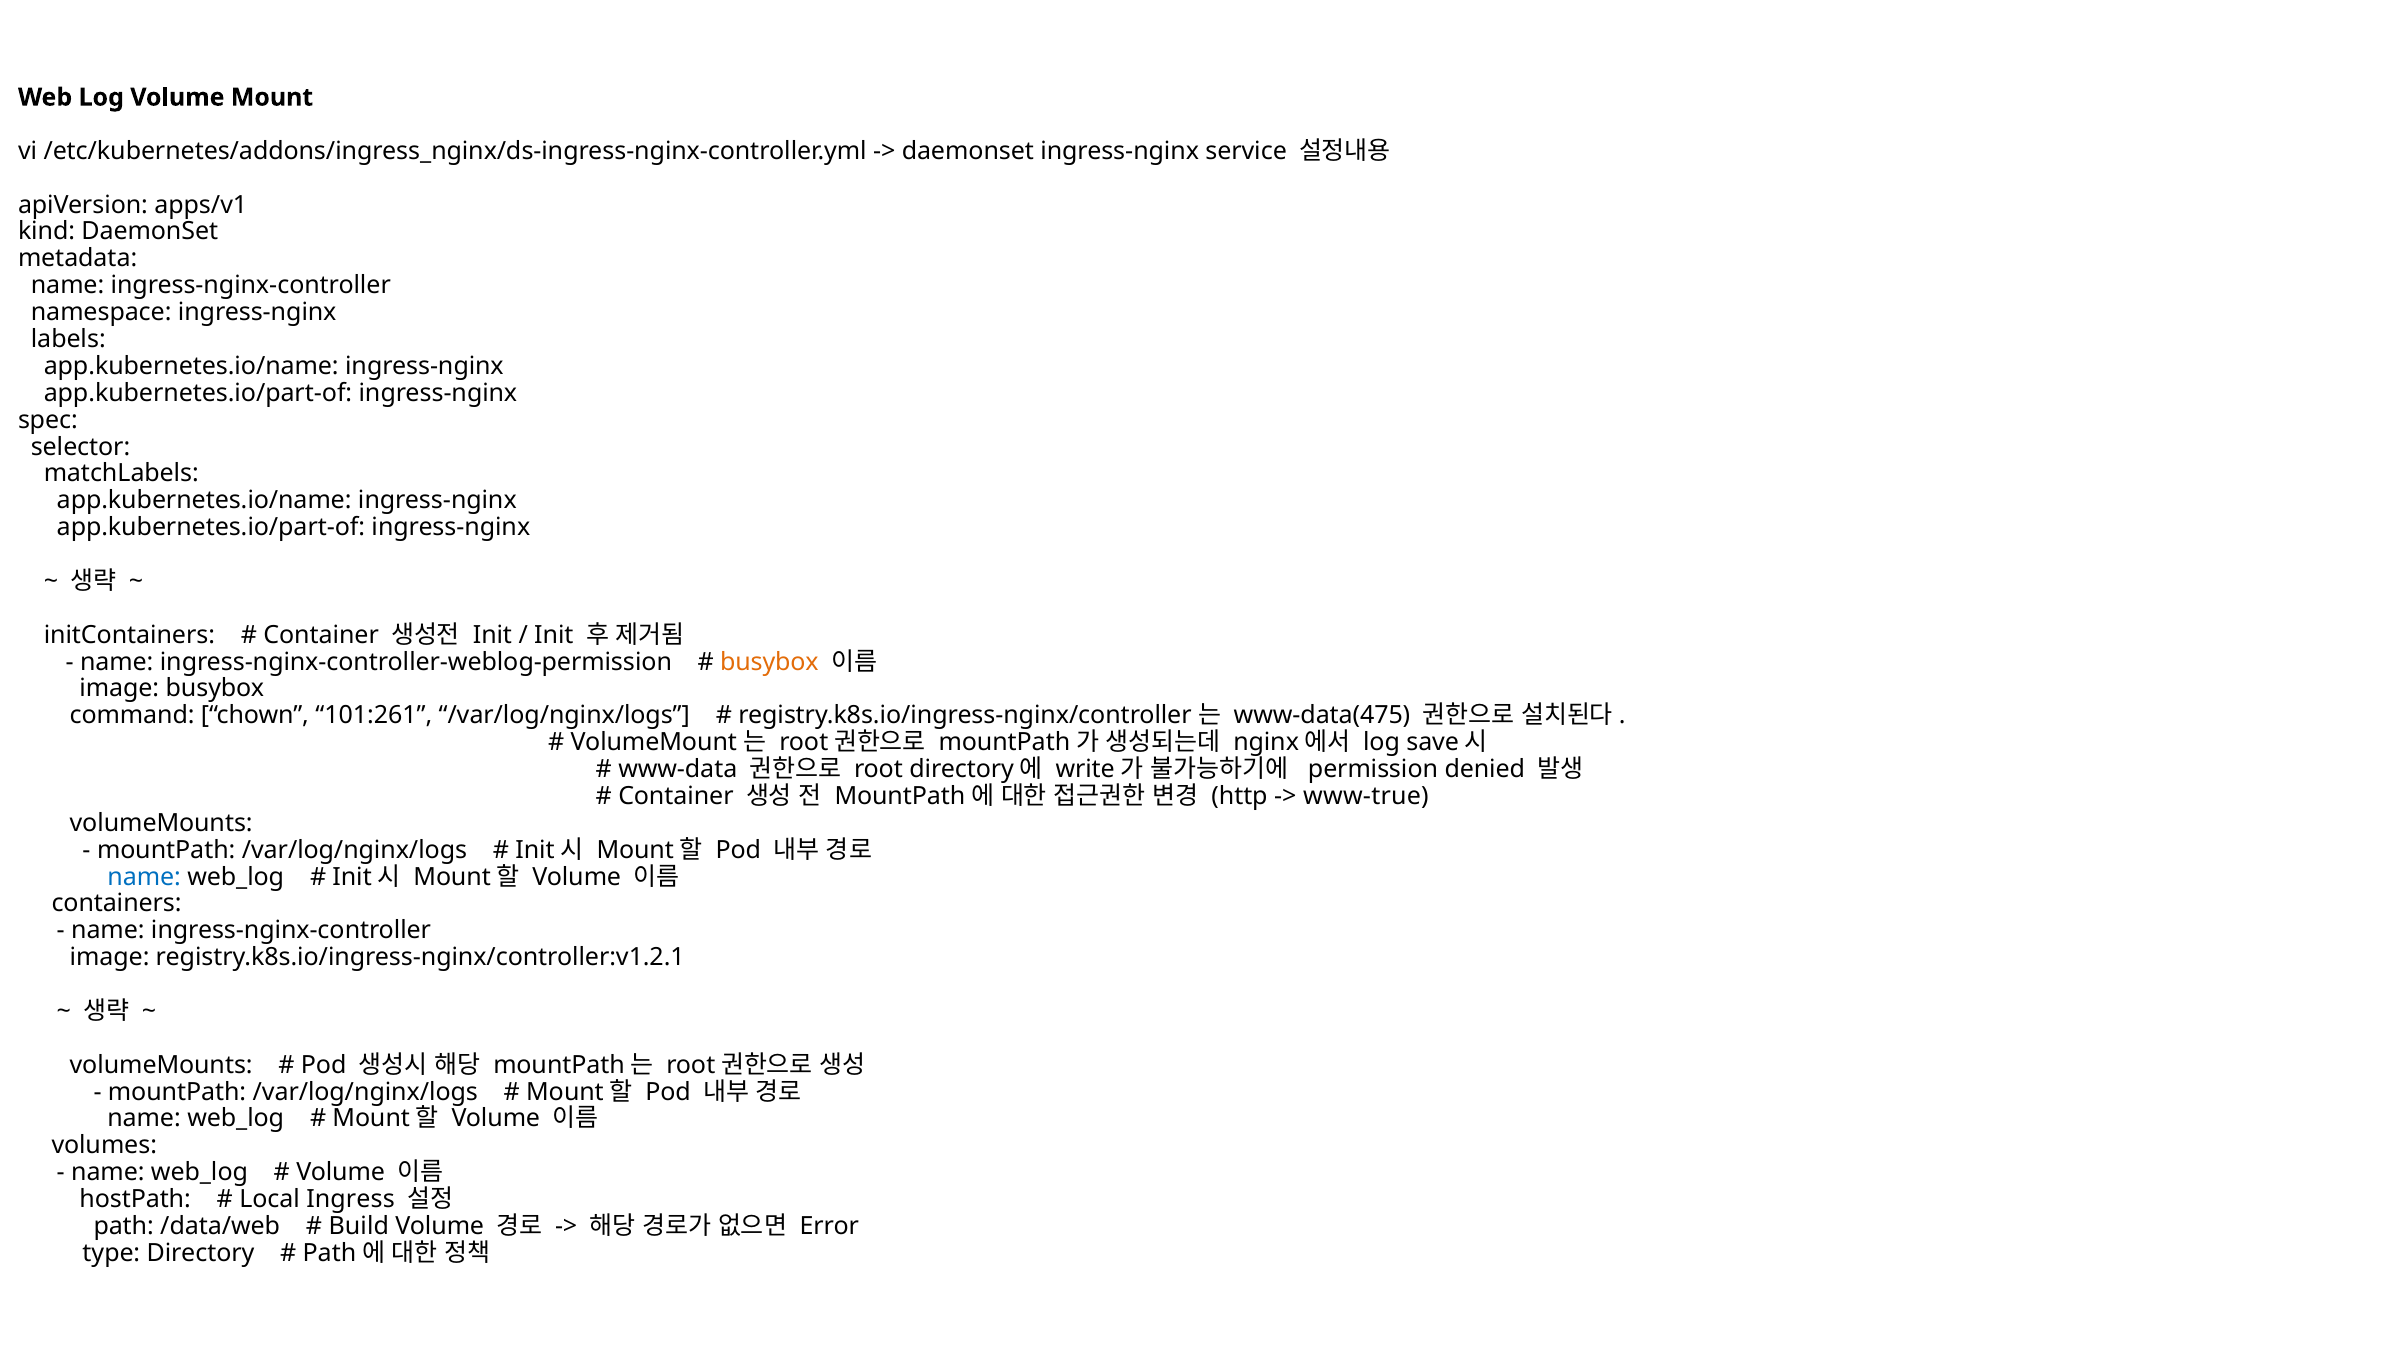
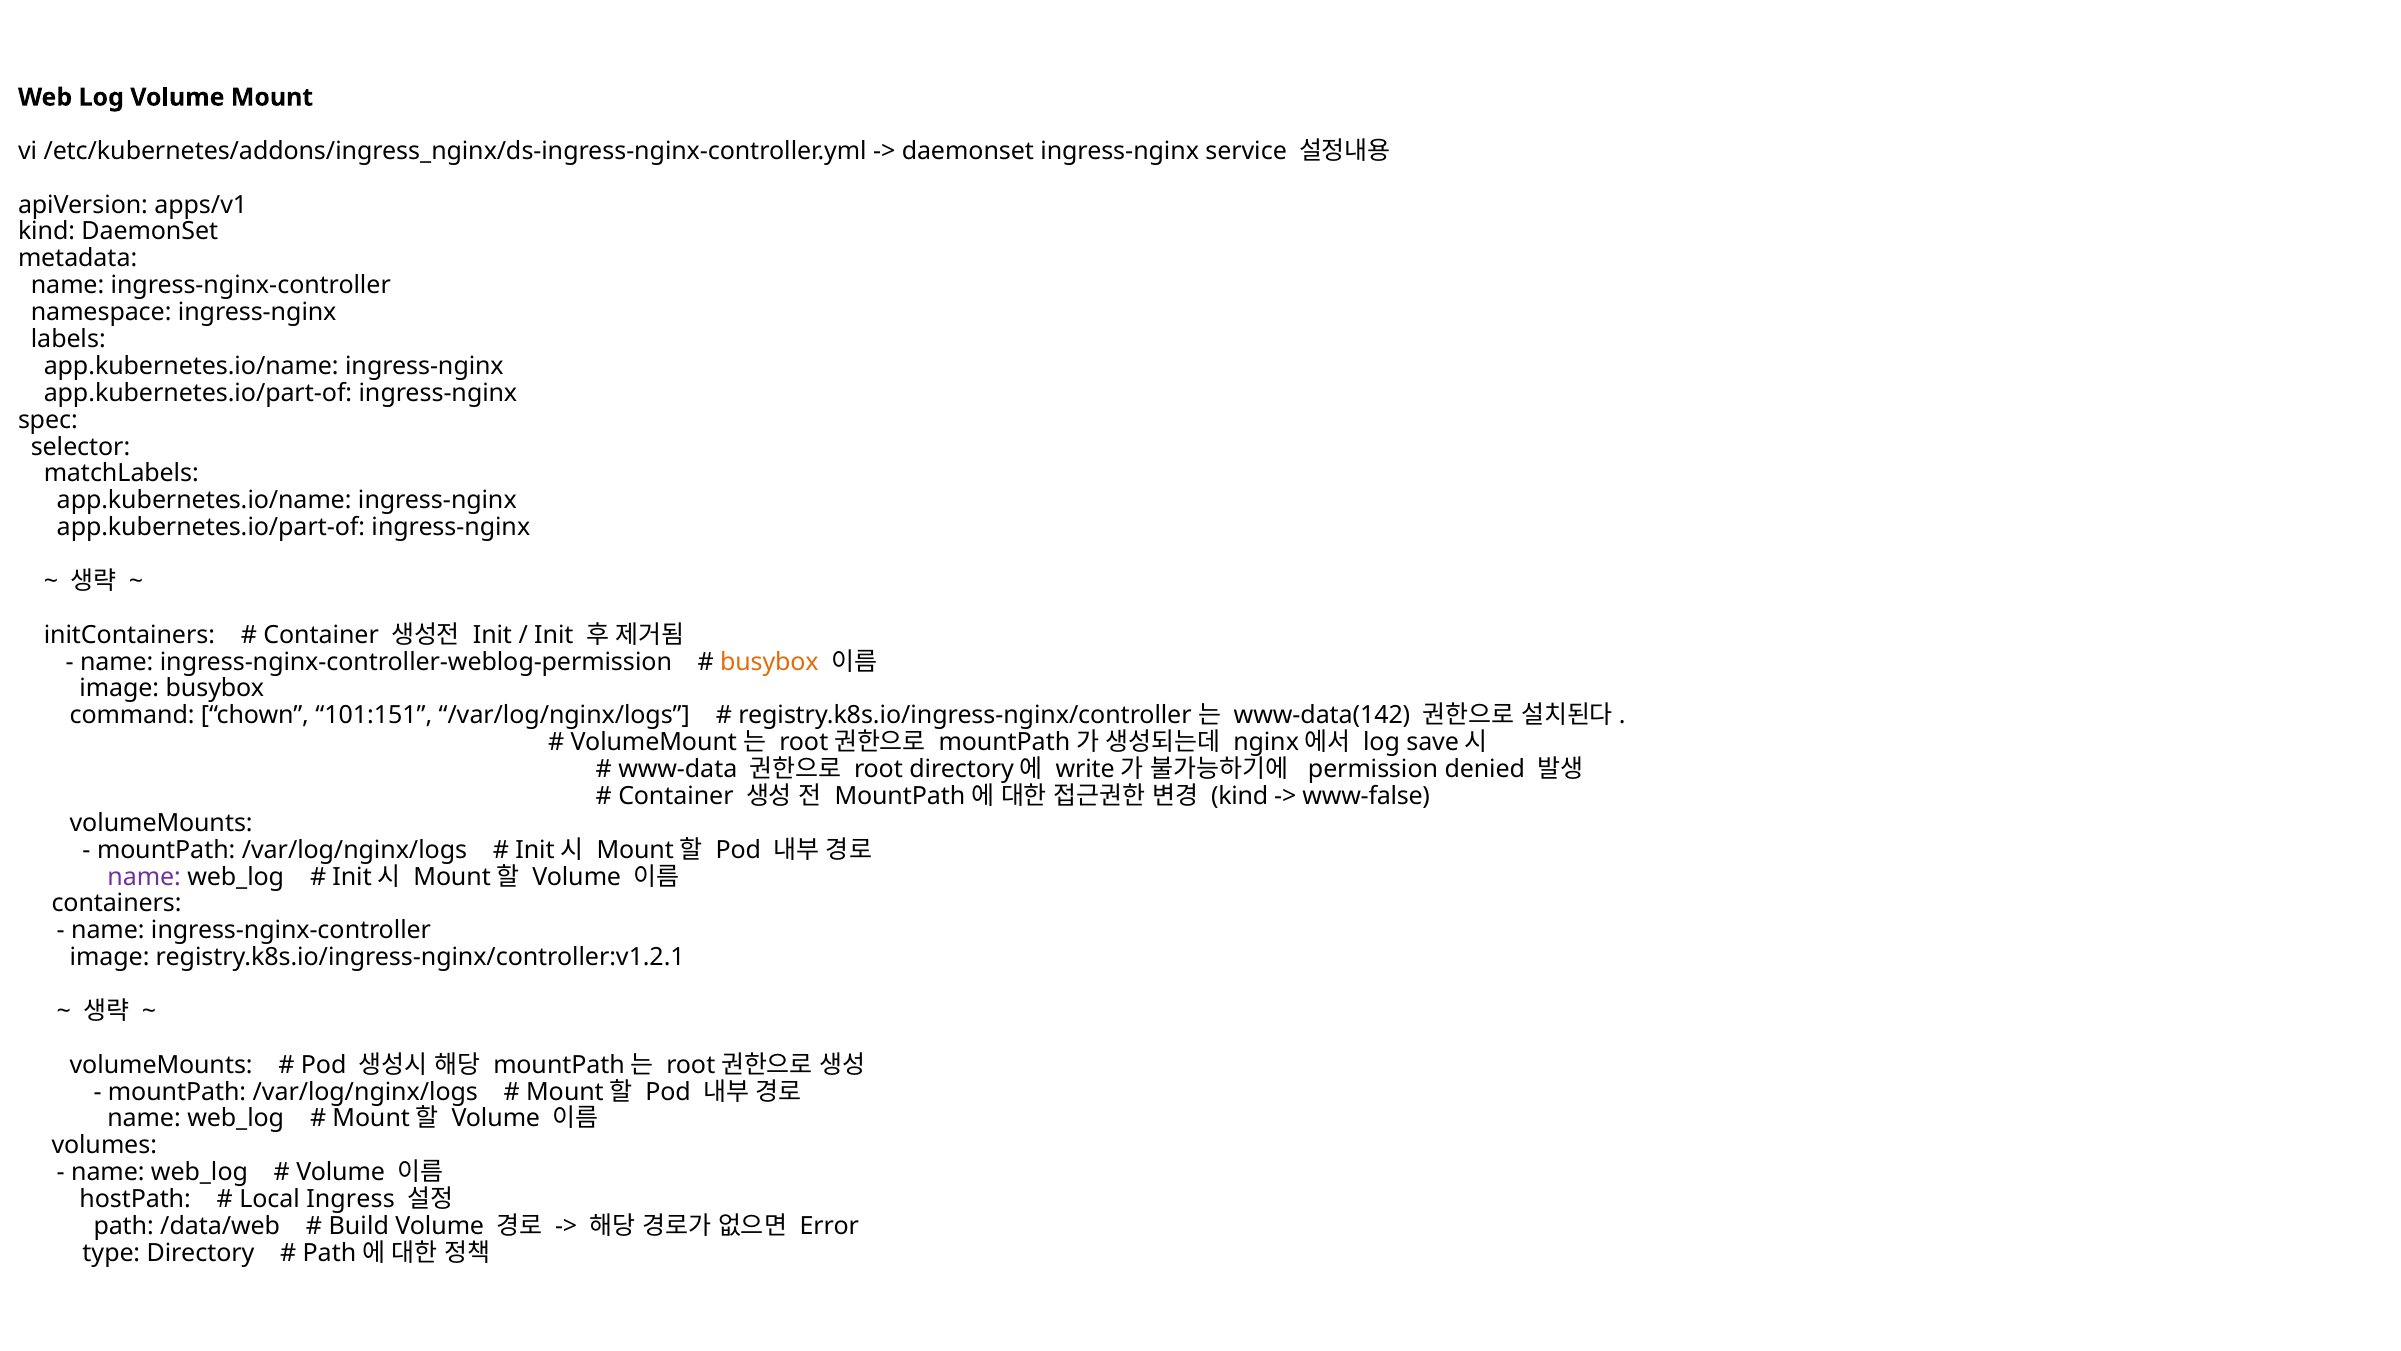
101:261: 101:261 -> 101:151 (374, 715)
www-data(475: www-data(475 -> www-data(142 (1322, 715)
http: http -> kind (1240, 796)
www-true: www-true -> www-false (1366, 796)
name colour: blue -> purple (144, 877)
